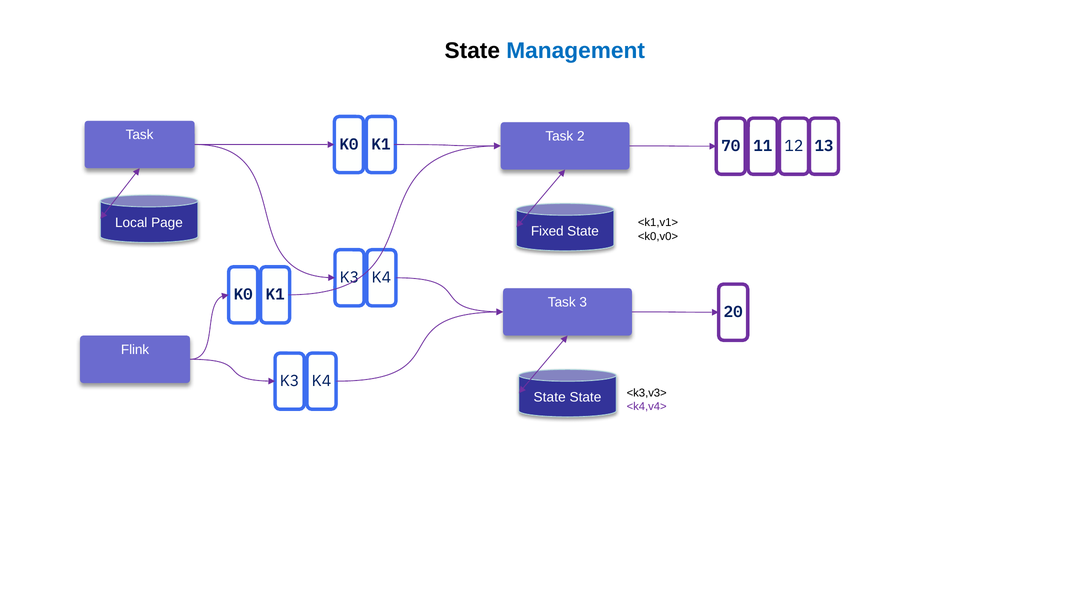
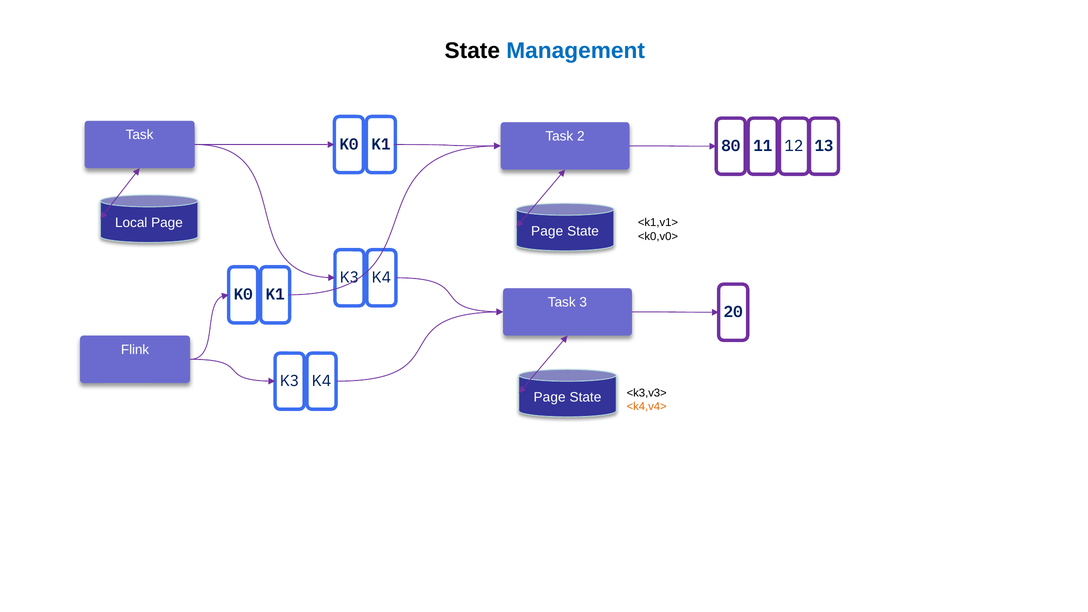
70: 70 -> 80 (731, 146)
Fixed: Fixed -> Page (547, 231)
State: State -> Page (550, 397)
<k4,v4> colour: purple -> orange (647, 406)
